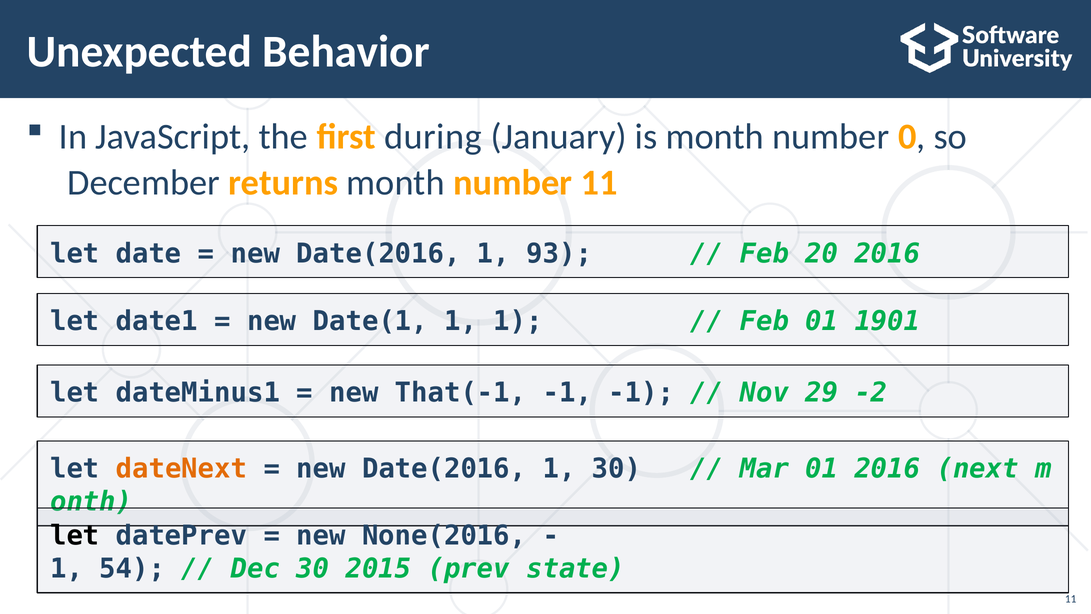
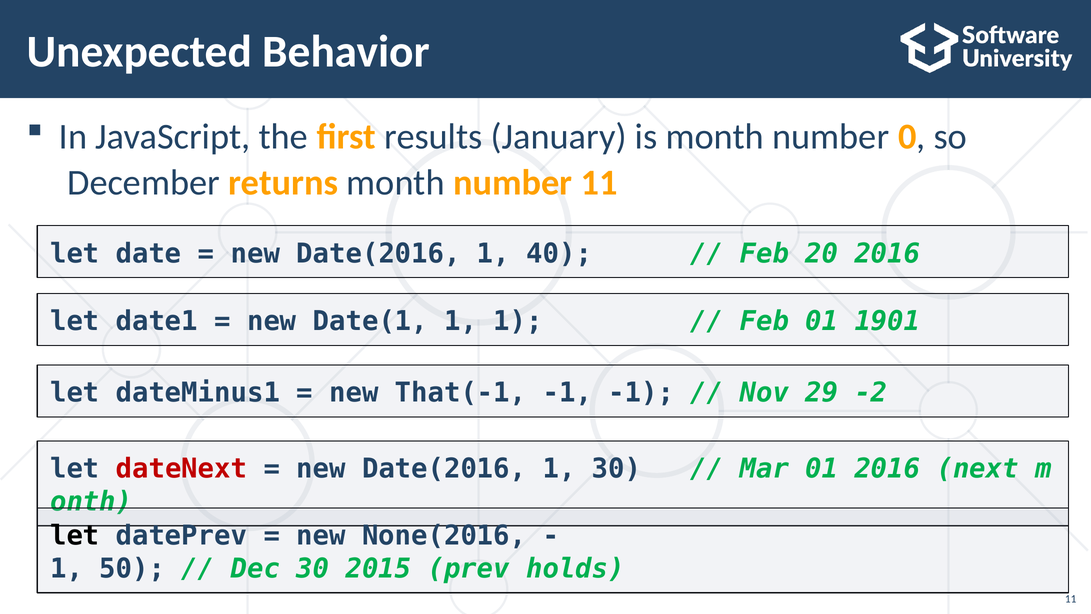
during: during -> results (433, 137)
93: 93 -> 40 (559, 253)
dateNext colour: orange -> red (181, 469)
54: 54 -> 50 (132, 568)
state: state -> holds (575, 568)
